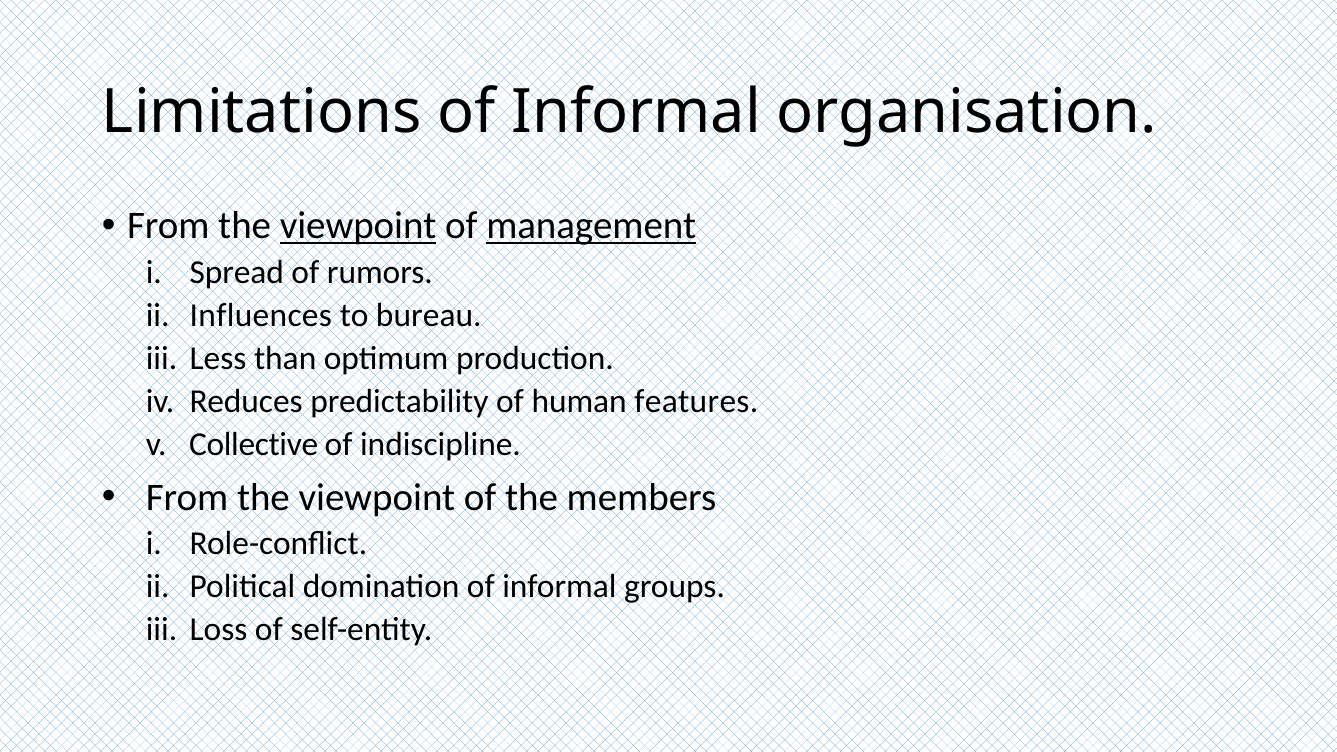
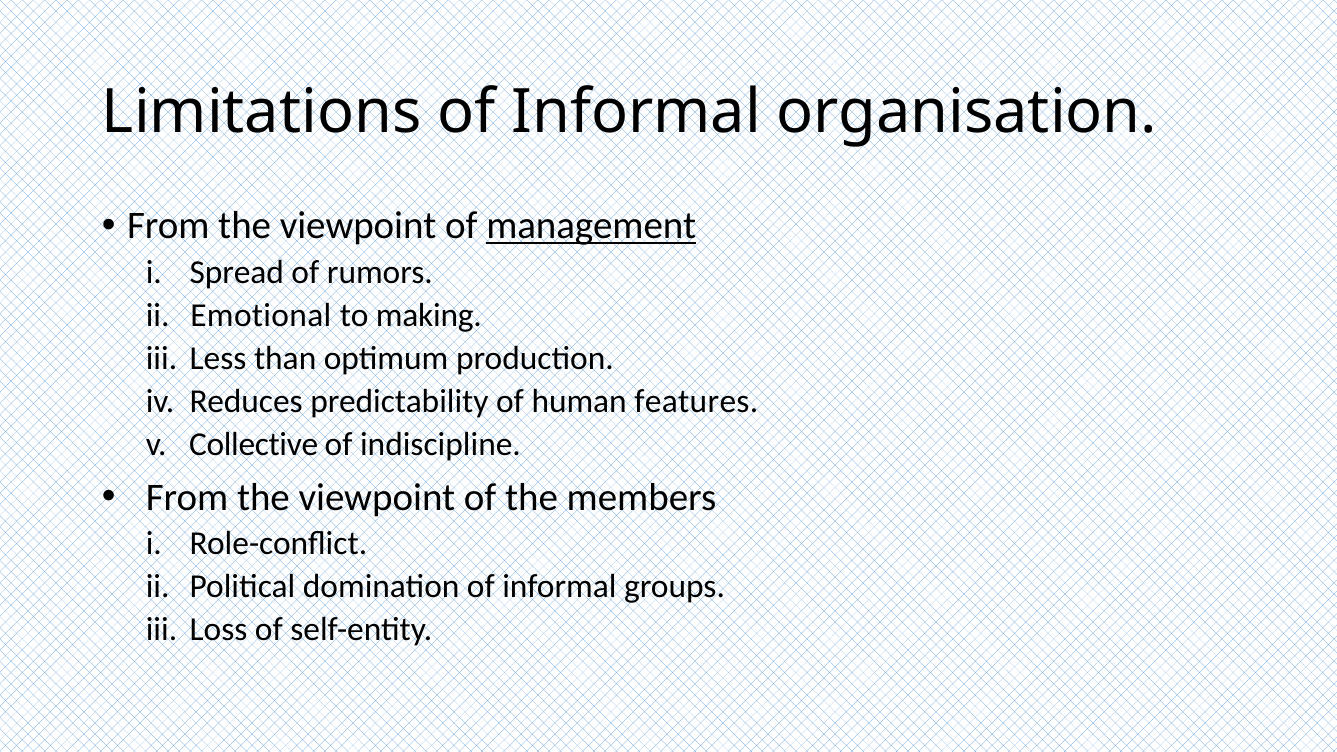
viewpoint underline: present -> none (358, 226)
Influences: Influences -> Emotional (261, 315)
bureau: bureau -> making (429, 315)
